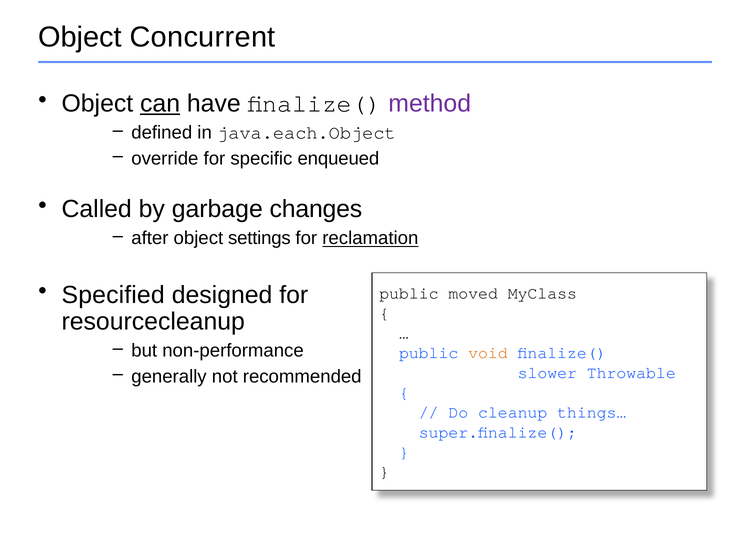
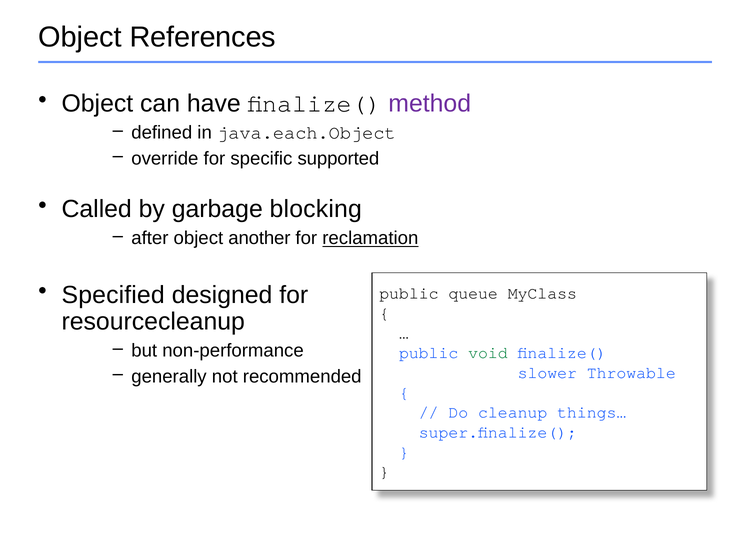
Concurrent: Concurrent -> References (203, 37)
can underline: present -> none (160, 104)
enqueued: enqueued -> supported (338, 158)
changes: changes -> blocking (316, 209)
settings: settings -> another (259, 238)
moved: moved -> queue (473, 293)
void colour: orange -> green (488, 353)
